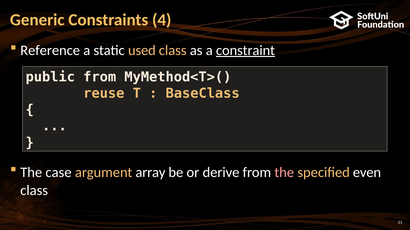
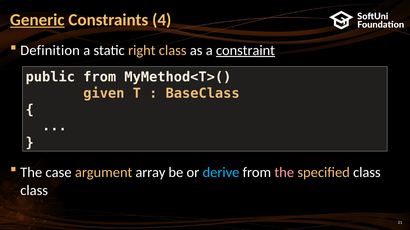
Generic underline: none -> present (37, 20)
Reference: Reference -> Definition (50, 51)
used: used -> right (142, 51)
reuse: reuse -> given (104, 94)
derive colour: white -> light blue (221, 173)
specified even: even -> class (367, 173)
